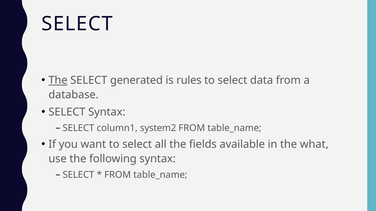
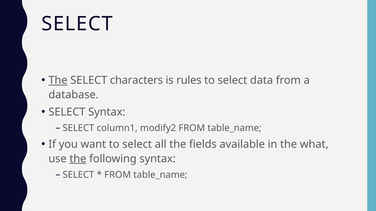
generated: generated -> characters (136, 81)
system2: system2 -> modify2 (158, 128)
the underline: none -> present (78, 159)
